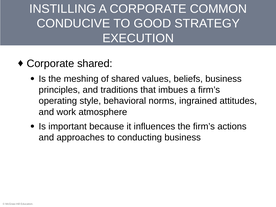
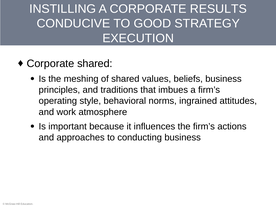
COMMON: COMMON -> RESULTS (218, 9)
